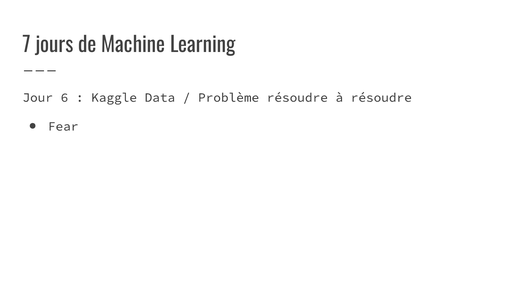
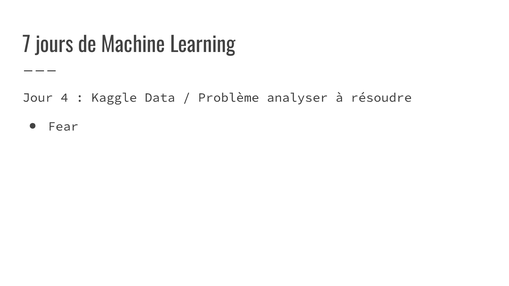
6: 6 -> 4 (64, 98)
Problème résoudre: résoudre -> analyser (297, 98)
